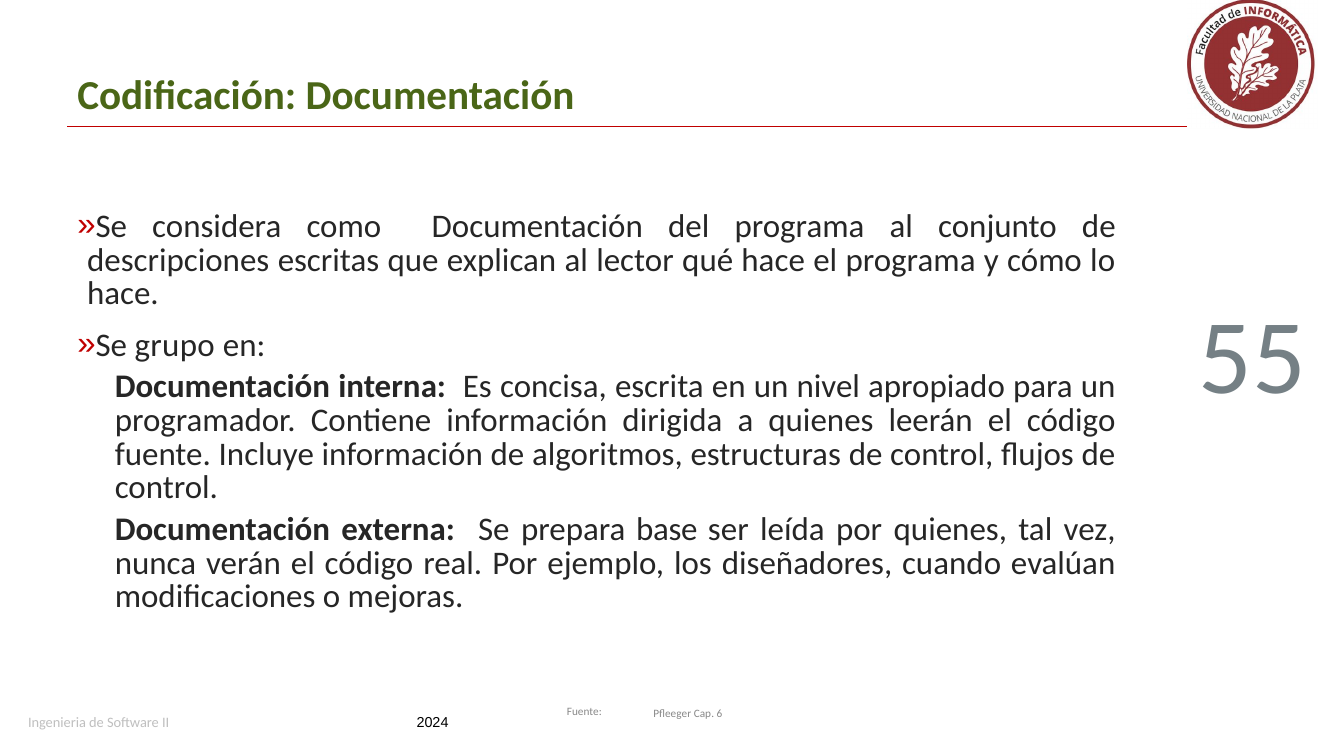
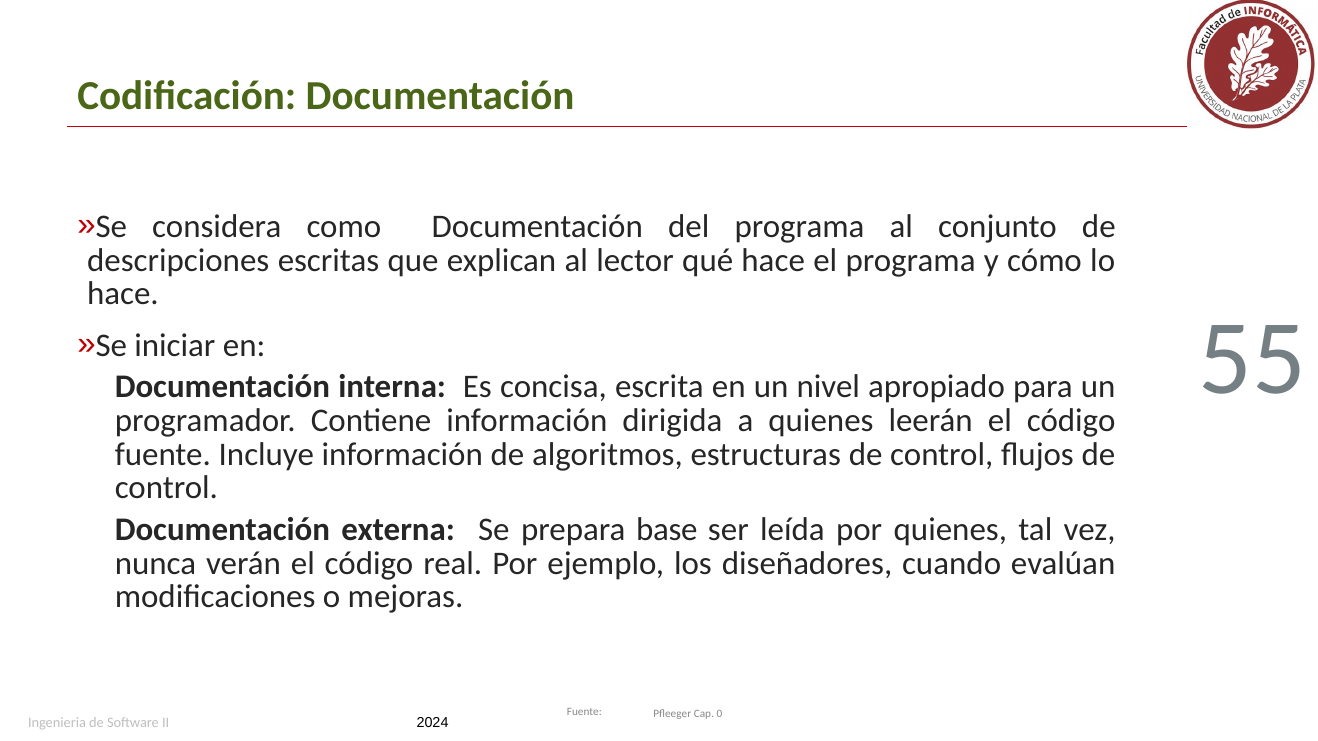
grupo: grupo -> iniciar (175, 345)
6: 6 -> 0 (720, 714)
